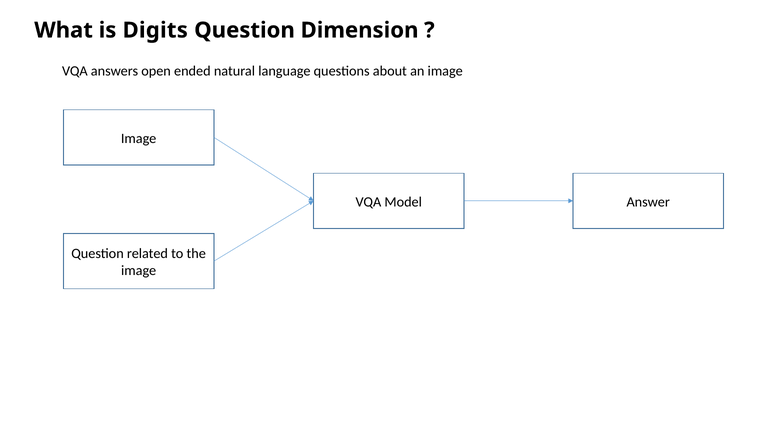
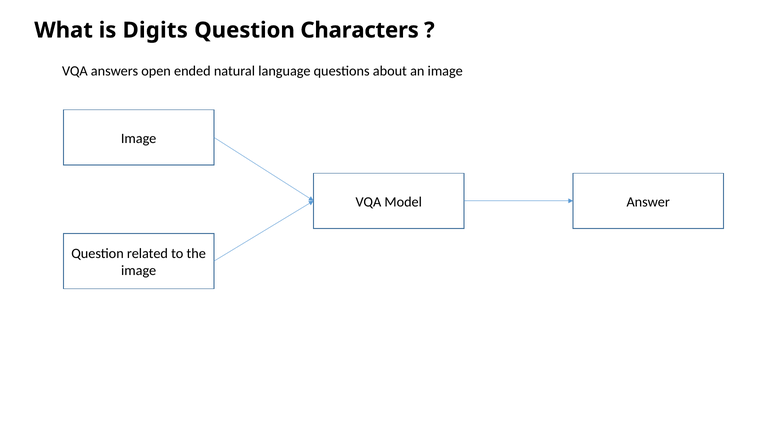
Dimension: Dimension -> Characters (360, 30)
